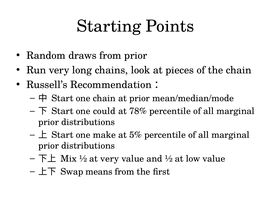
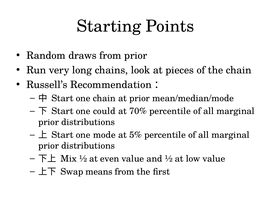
78%: 78% -> 70% (138, 111)
make: make -> mode (104, 135)
at very: very -> even (110, 159)
